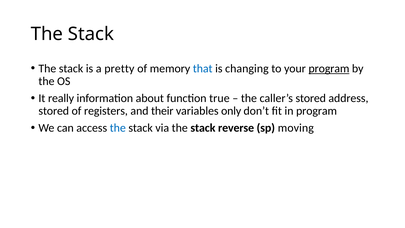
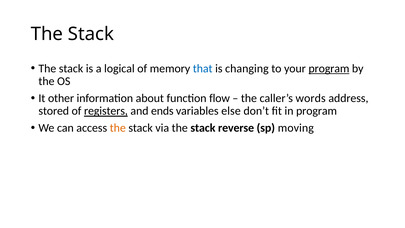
pretty: pretty -> logical (119, 68)
really: really -> other (61, 98)
true: true -> flow (220, 98)
caller’s stored: stored -> words (311, 98)
registers underline: none -> present (106, 111)
their: their -> ends (162, 111)
only: only -> else (231, 111)
the colour: blue -> orange (118, 128)
